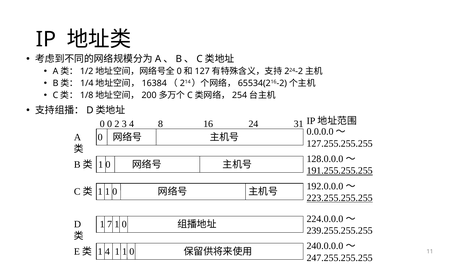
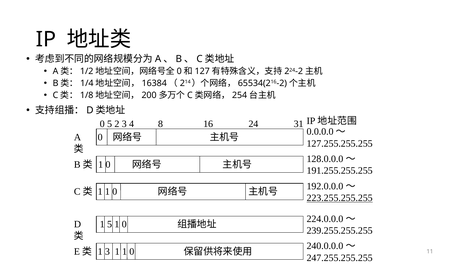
0 0: 0 -> 5 (110, 124)
191.255.255.255 underline: present -> none (340, 171)
1 7: 7 -> 5 (110, 224)
1 4: 4 -> 3 (107, 251)
